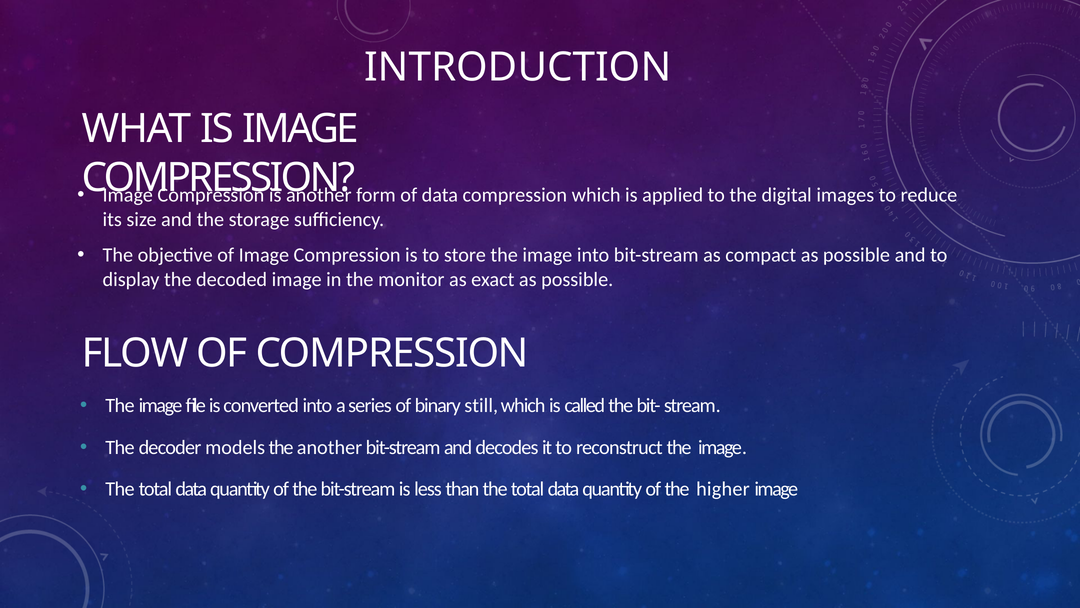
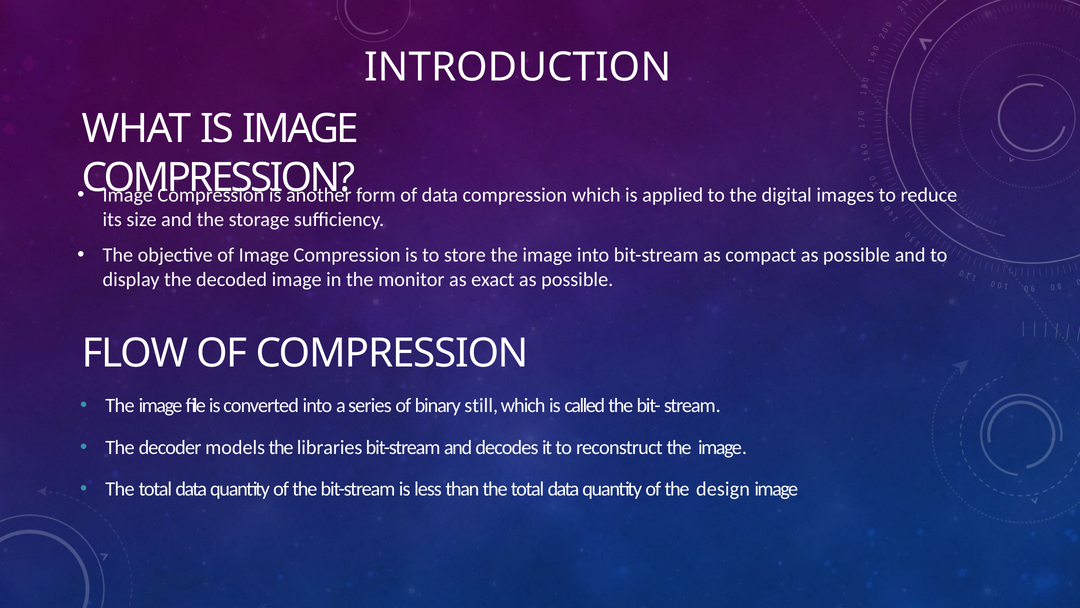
the another: another -> libraries (330, 447)
higher: higher -> design (723, 489)
